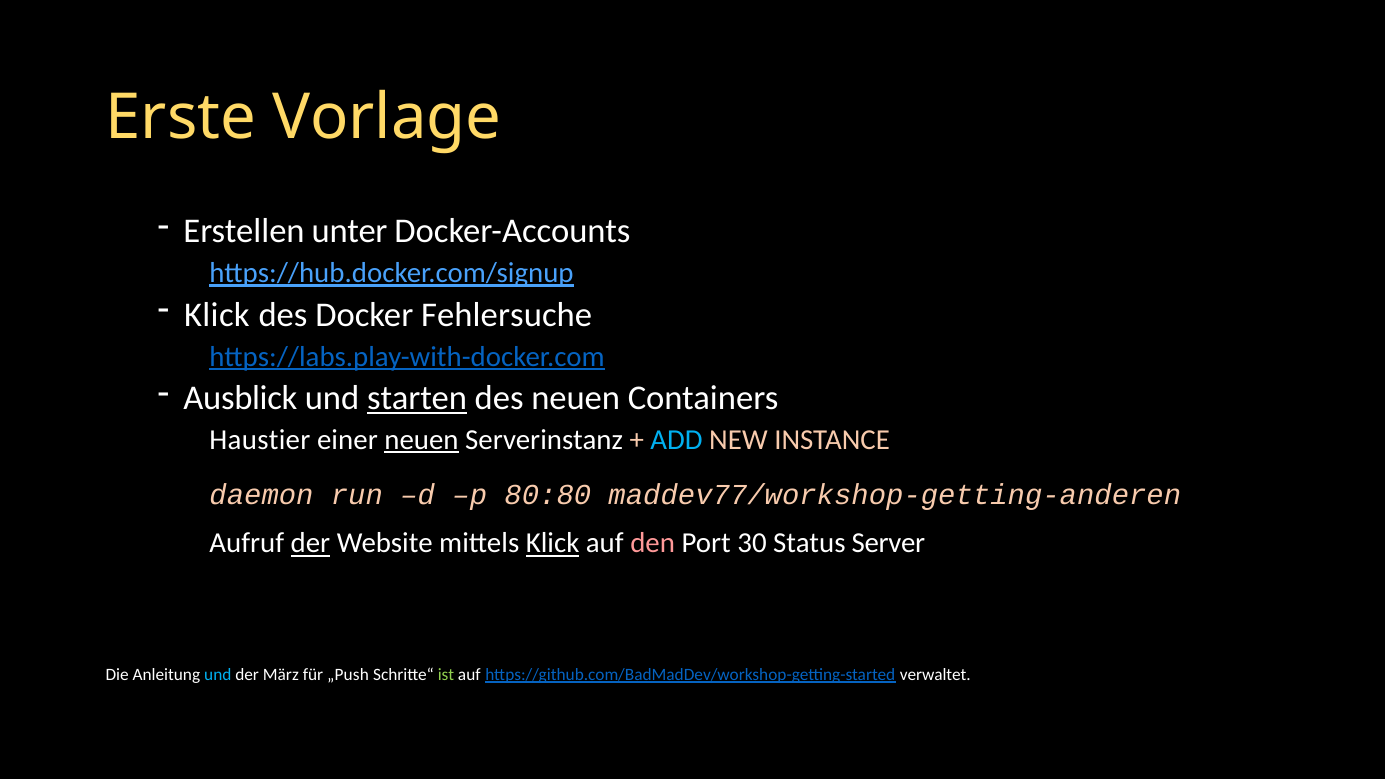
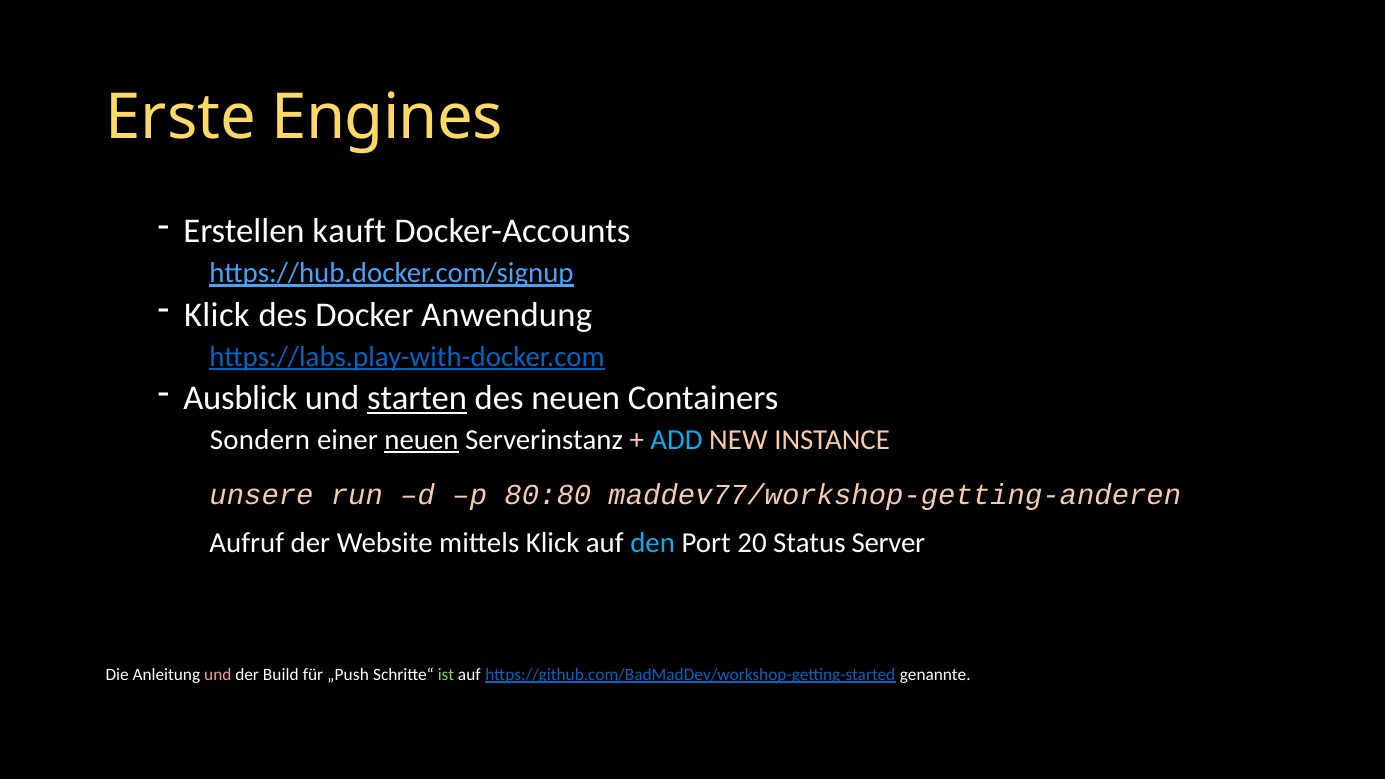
Vorlage: Vorlage -> Engines (387, 117)
unter: unter -> kauft (349, 231)
Fehlersuche: Fehlersuche -> Anwendung (507, 315)
Haustier: Haustier -> Sondern (260, 440)
daemon: daemon -> unsere (262, 495)
der underline: present -> none (310, 543)
Klick underline: present -> none (553, 543)
den colour: pink -> light blue (653, 543)
30: 30 -> 20 (752, 543)
und colour: light blue -> pink (218, 674)
März: März -> Build (281, 674)
verwaltet: verwaltet -> genannte (935, 674)
